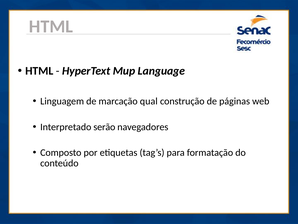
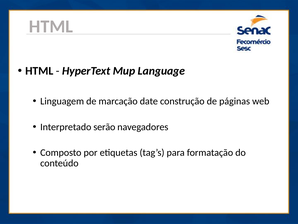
qual: qual -> date (149, 101)
